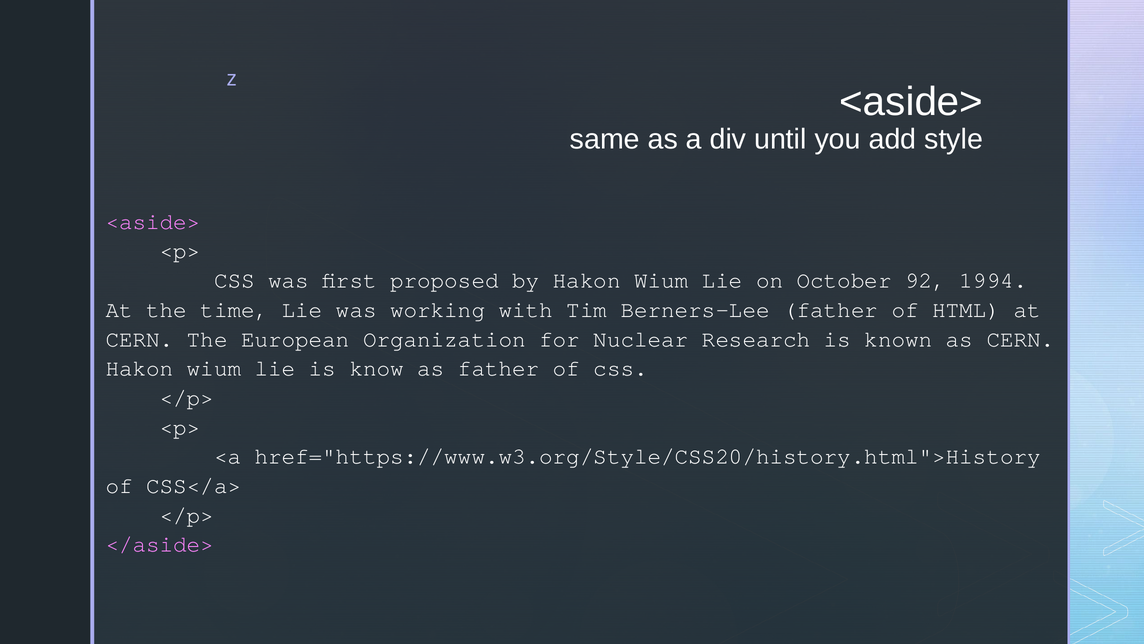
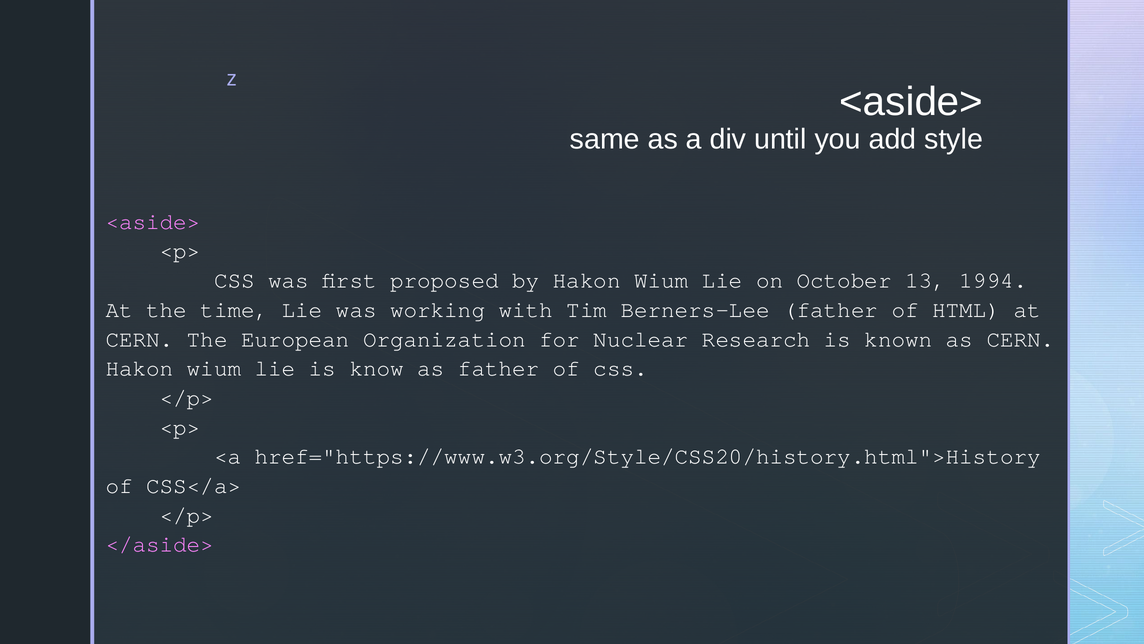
92: 92 -> 13 (926, 280)
